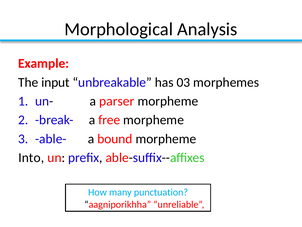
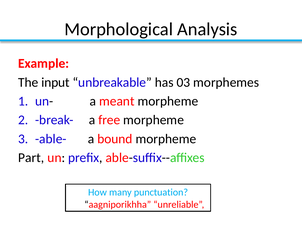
parser: parser -> meant (117, 101)
Into: Into -> Part (31, 157)
